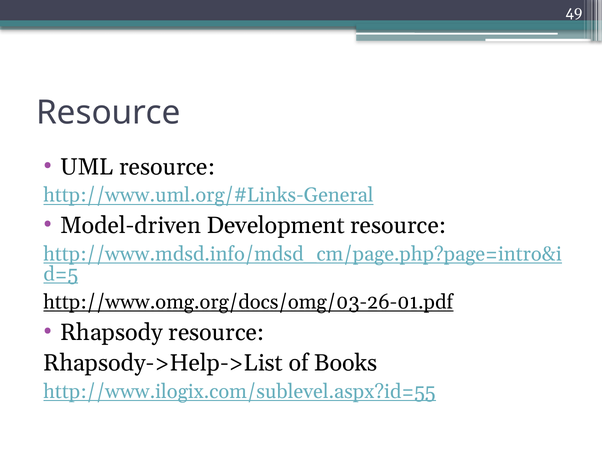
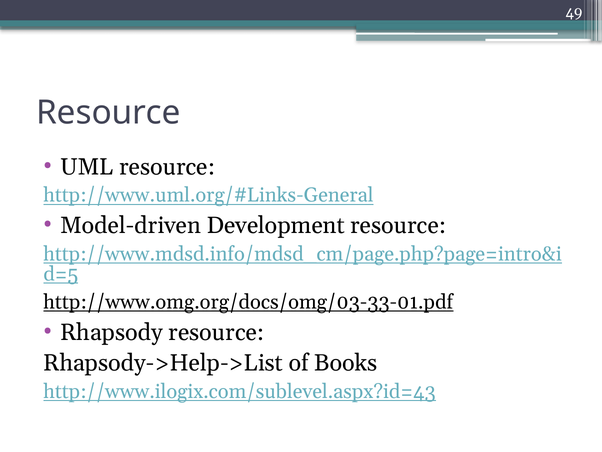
http://www.omg.org/docs/omg/03-26-01.pdf: http://www.omg.org/docs/omg/03-26-01.pdf -> http://www.omg.org/docs/omg/03-33-01.pdf (248, 302)
http://www.ilogix.com/sublevel.aspx?id=55: http://www.ilogix.com/sublevel.aspx?id=55 -> http://www.ilogix.com/sublevel.aspx?id=43 (239, 391)
